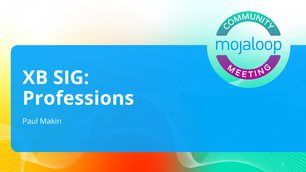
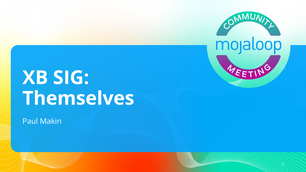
Professions: Professions -> Themselves (78, 98)
